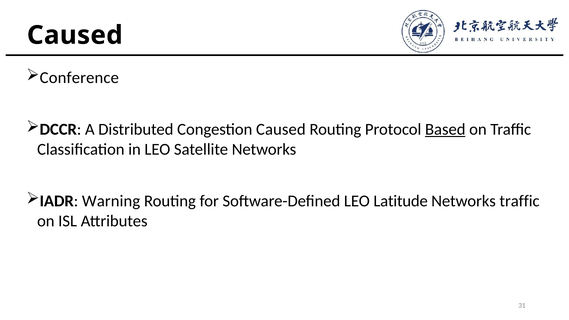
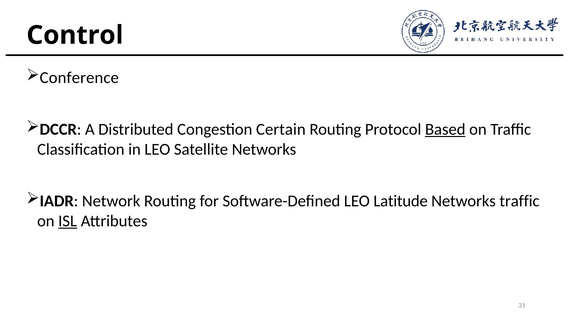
Caused: Caused -> Control (75, 35)
Congestion Caused: Caused -> Certain (281, 129)
Warning: Warning -> Network (111, 201)
ISL underline: none -> present (68, 221)
